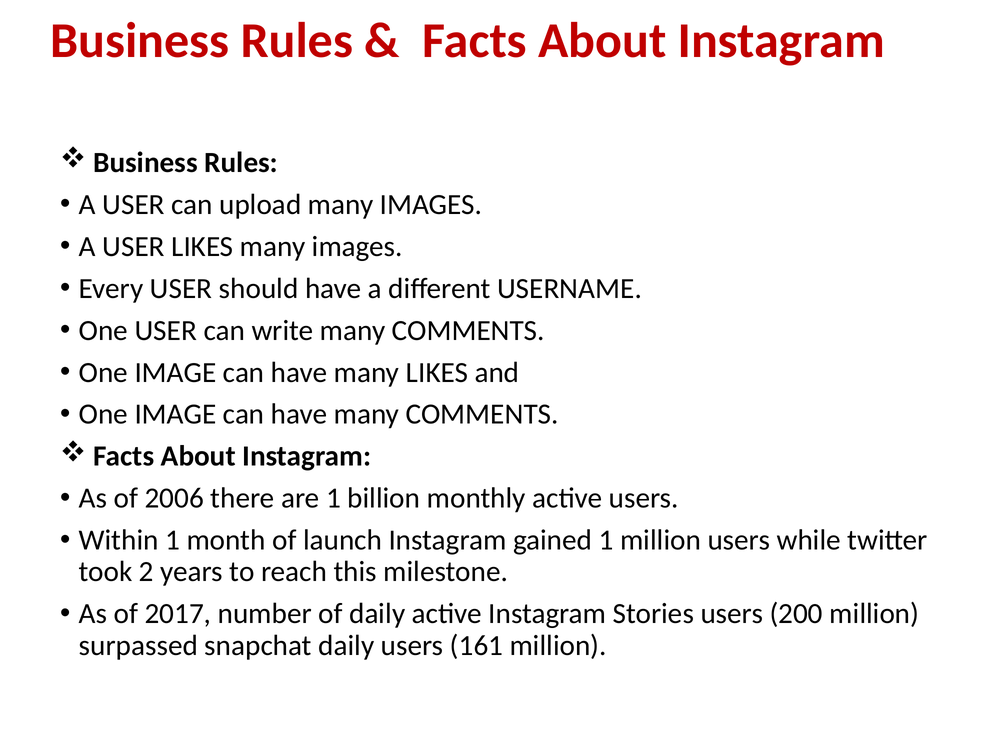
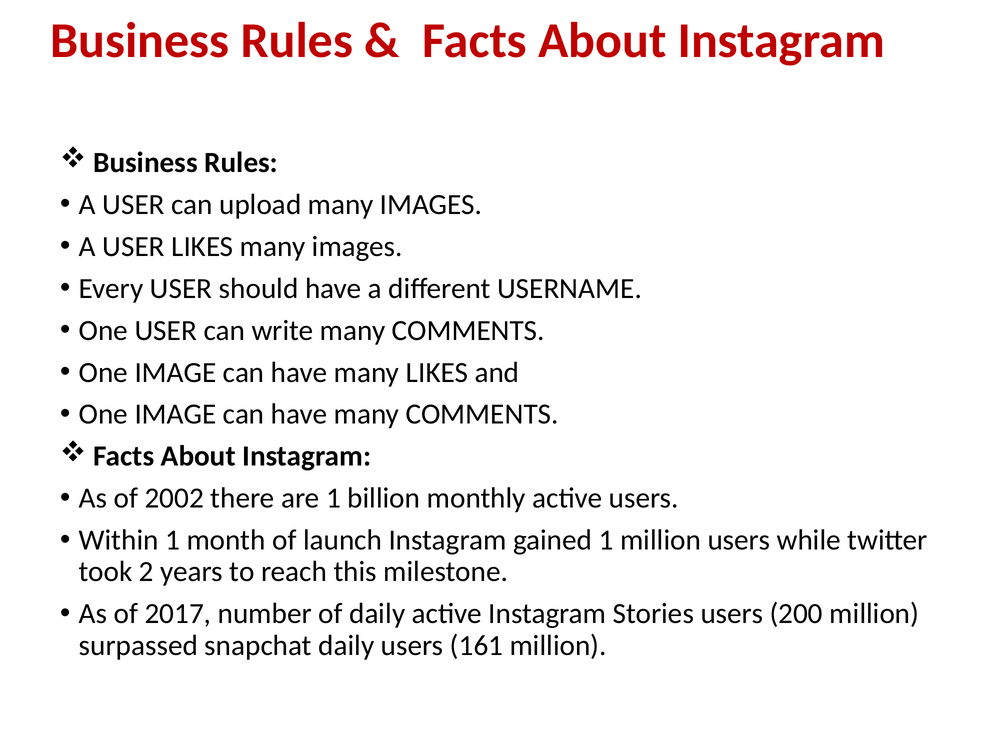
2006: 2006 -> 2002 (174, 499)
